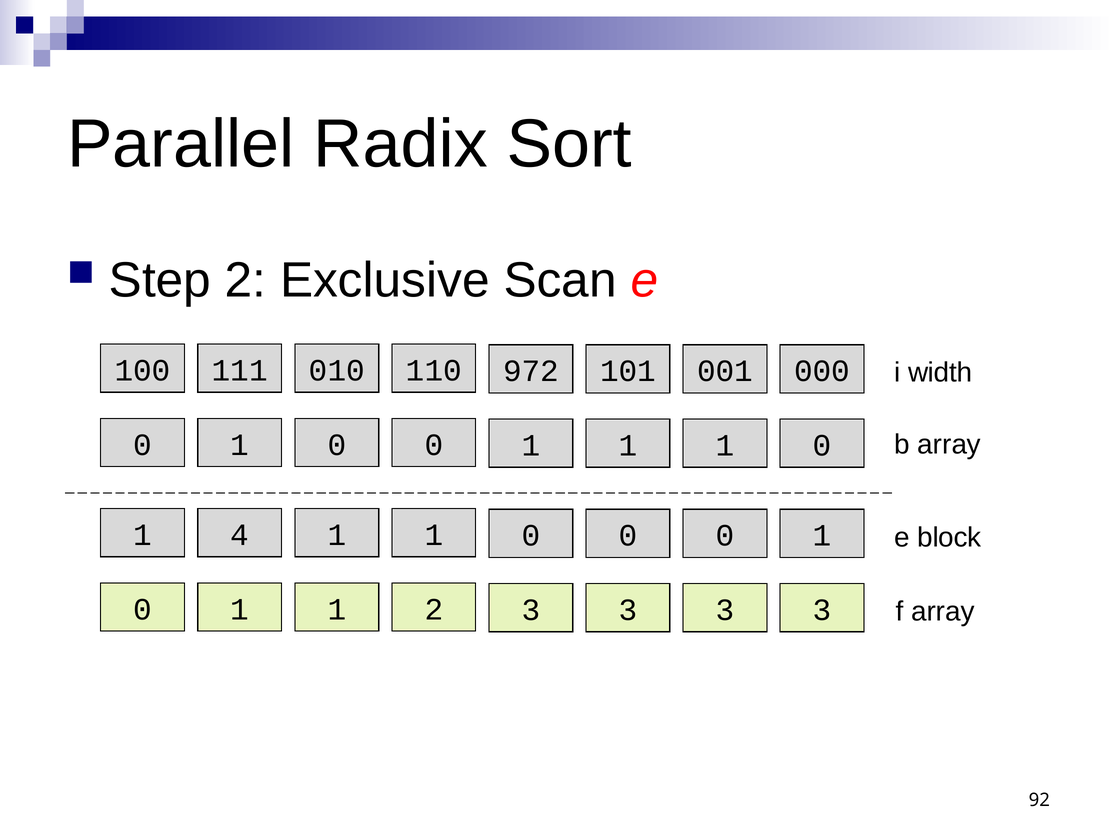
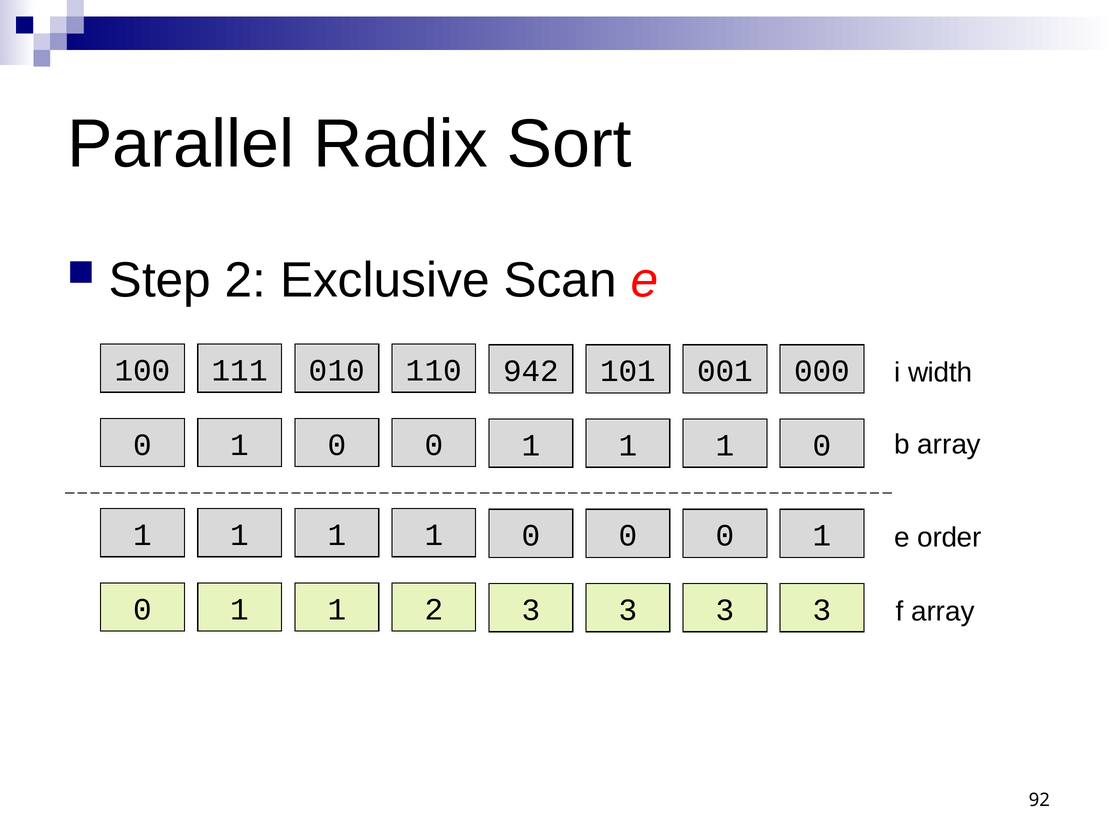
972: 972 -> 942 (531, 371)
4: 4 -> 1 (240, 535)
block: block -> order (949, 538)
